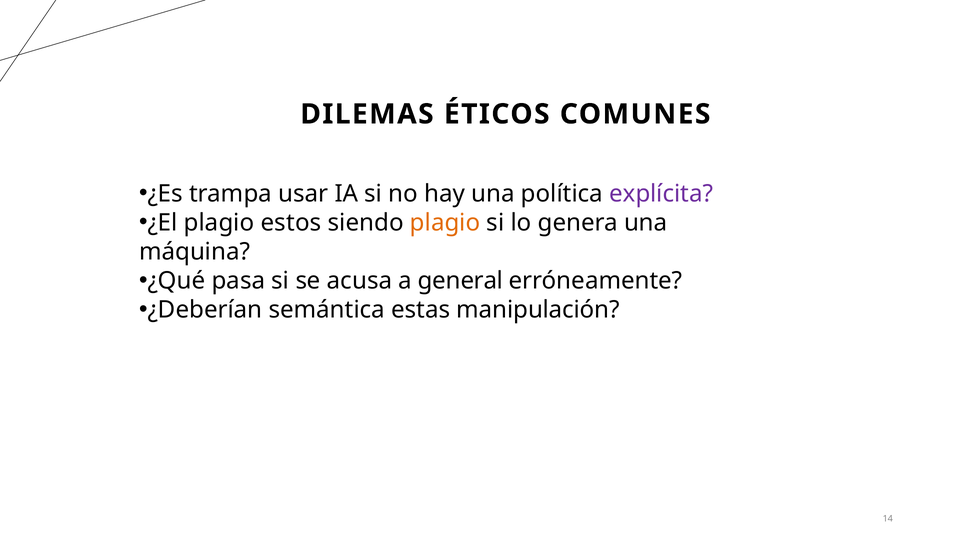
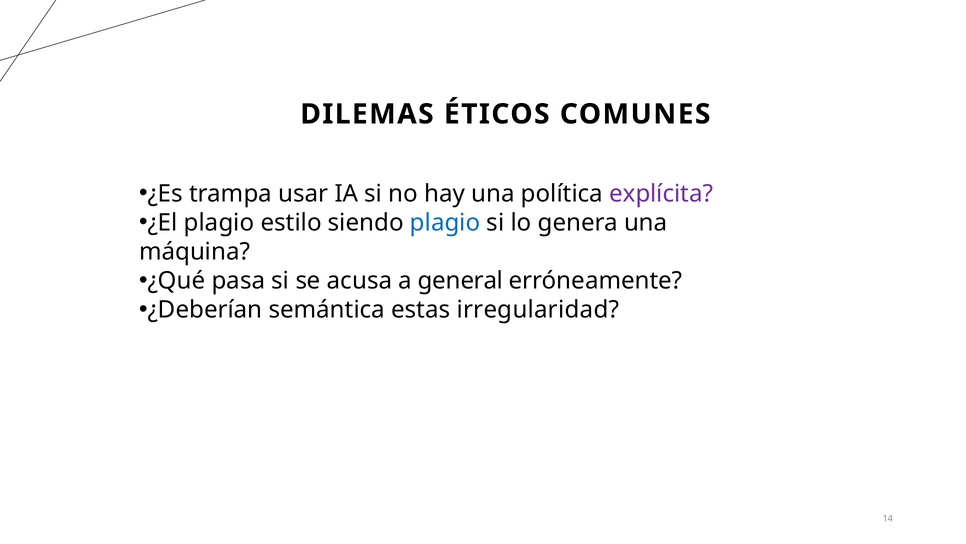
estos: estos -> estilo (291, 223)
plagio colour: orange -> blue (445, 223)
manipulación: manipulación -> irregularidad (538, 310)
